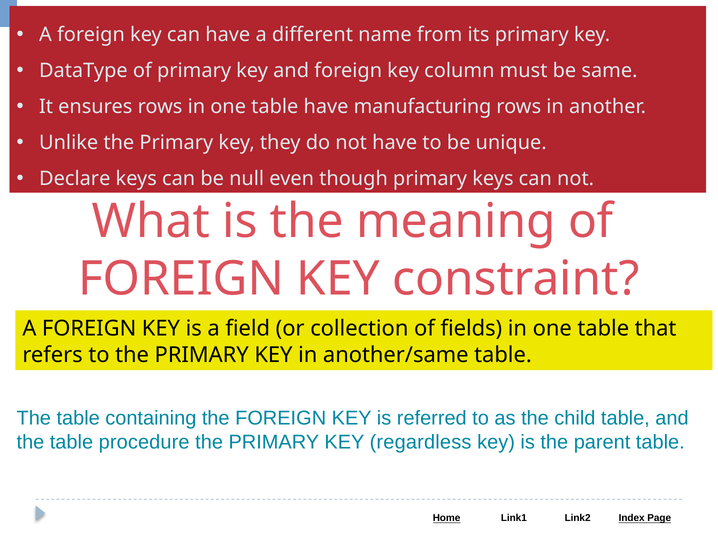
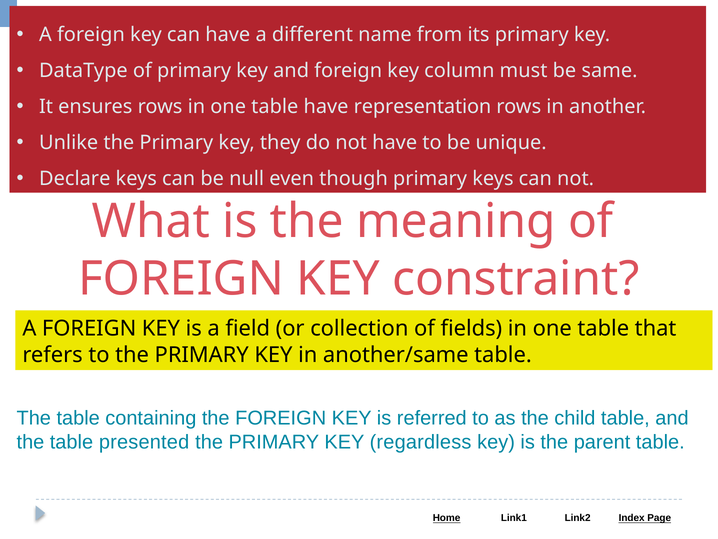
manufacturing: manufacturing -> representation (423, 107)
procedure: procedure -> presented (144, 442)
